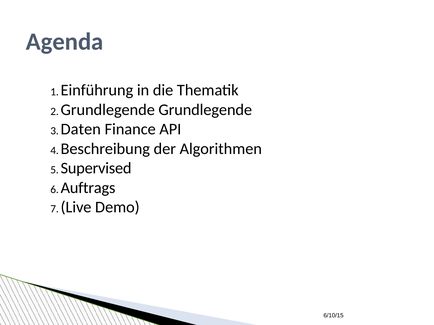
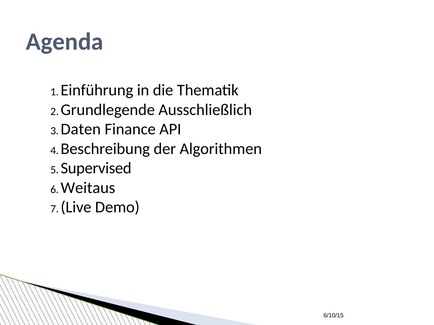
Grundlegende Grundlegende: Grundlegende -> Ausschließlich (205, 110)
Auftrags: Auftrags -> Weitaus (88, 188)
